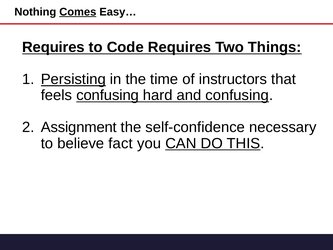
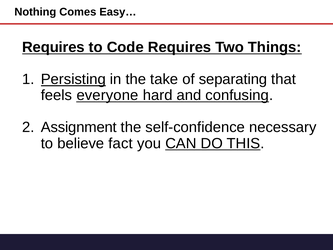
Comes underline: present -> none (78, 12)
time: time -> take (164, 79)
instructors: instructors -> separating (233, 79)
feels confusing: confusing -> everyone (107, 95)
